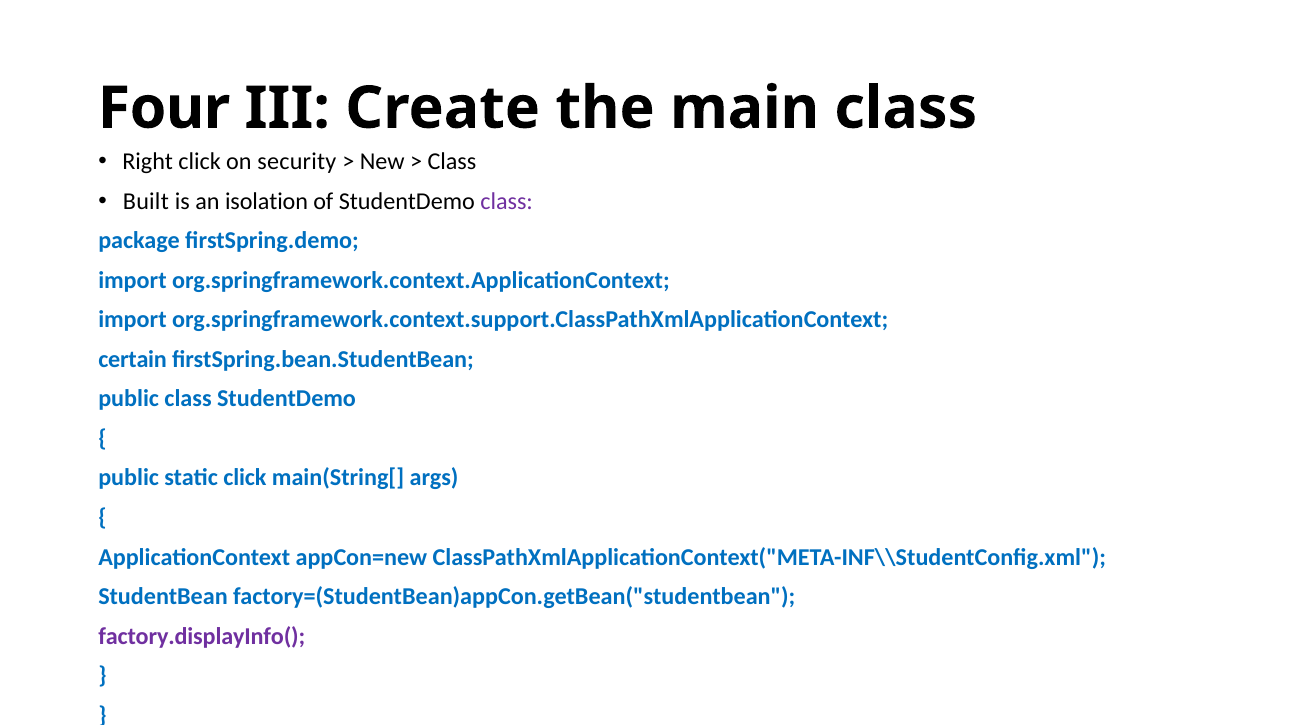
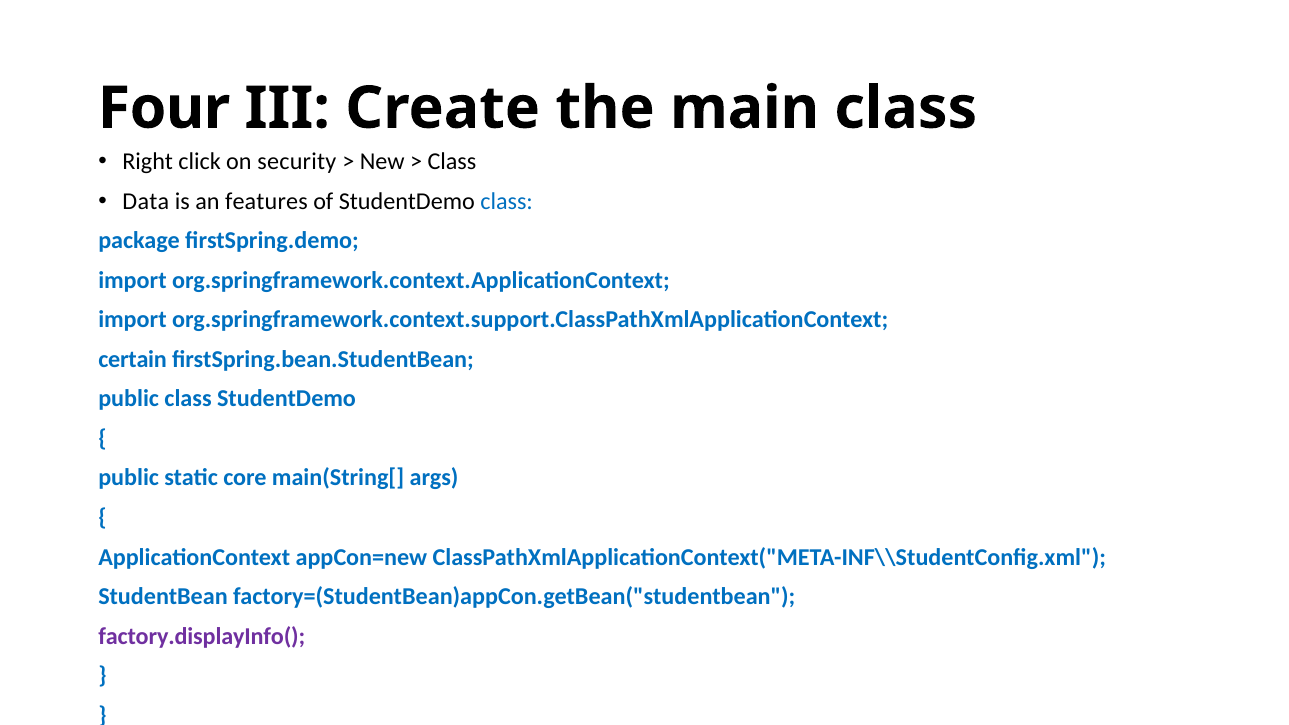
Built: Built -> Data (146, 201)
isolation: isolation -> features (266, 201)
class colour: purple -> blue (507, 201)
static click: click -> core (245, 478)
